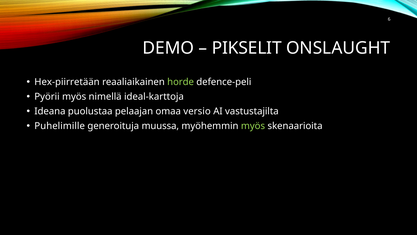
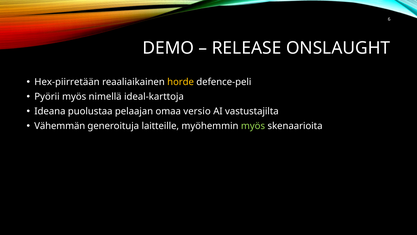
PIKSELIT: PIKSELIT -> RELEASE (247, 48)
horde colour: light green -> yellow (181, 82)
Puhelimille: Puhelimille -> Vähemmän (60, 126)
muussa: muussa -> laitteille (160, 126)
